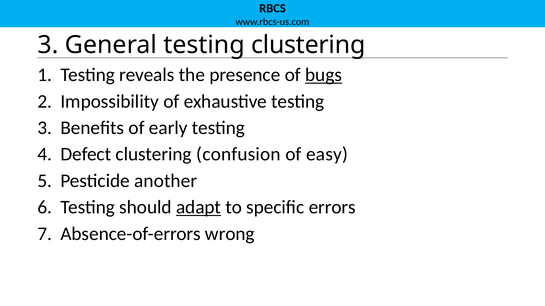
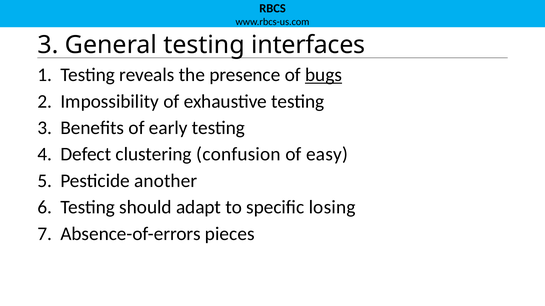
testing clustering: clustering -> interfaces (308, 45)
adapt underline: present -> none (199, 208)
errors: errors -> losing (332, 208)
wrong: wrong -> pieces (230, 234)
